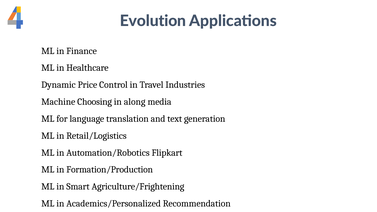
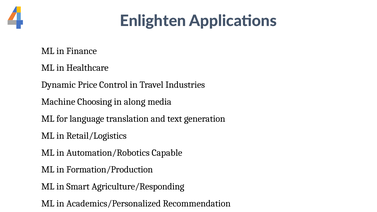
Evolution: Evolution -> Enlighten (153, 21)
Flipkart: Flipkart -> Capable (167, 153)
Agriculture/Frightening: Agriculture/Frightening -> Agriculture/Responding (138, 187)
